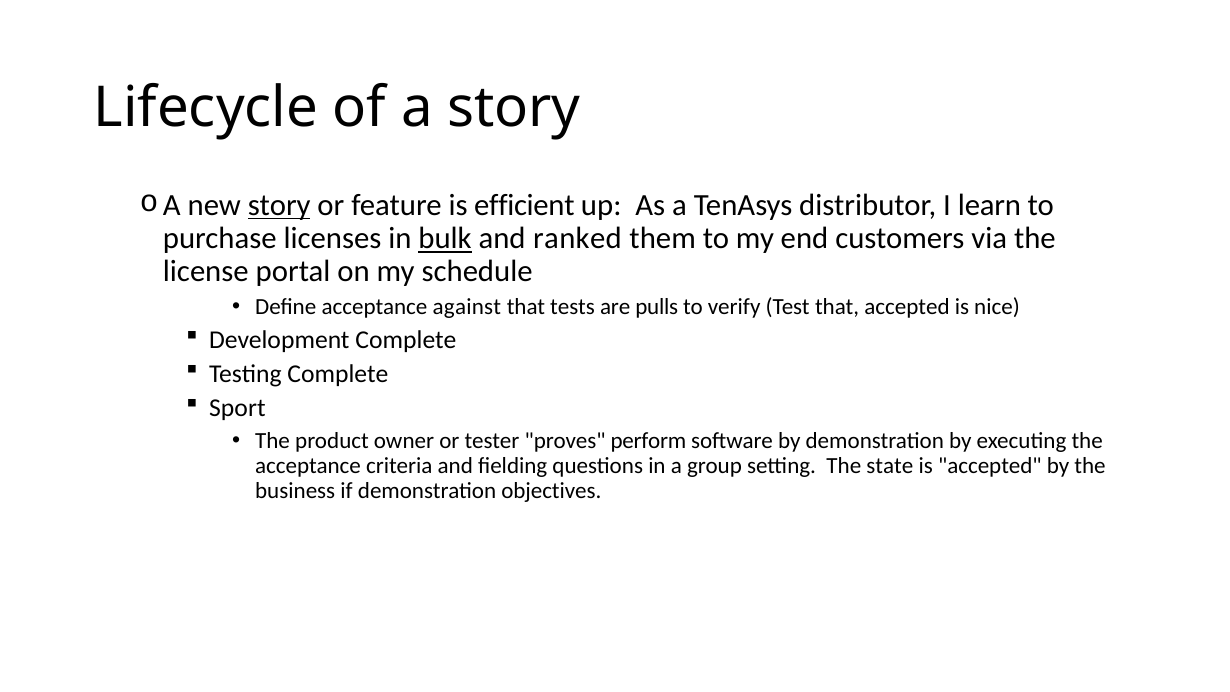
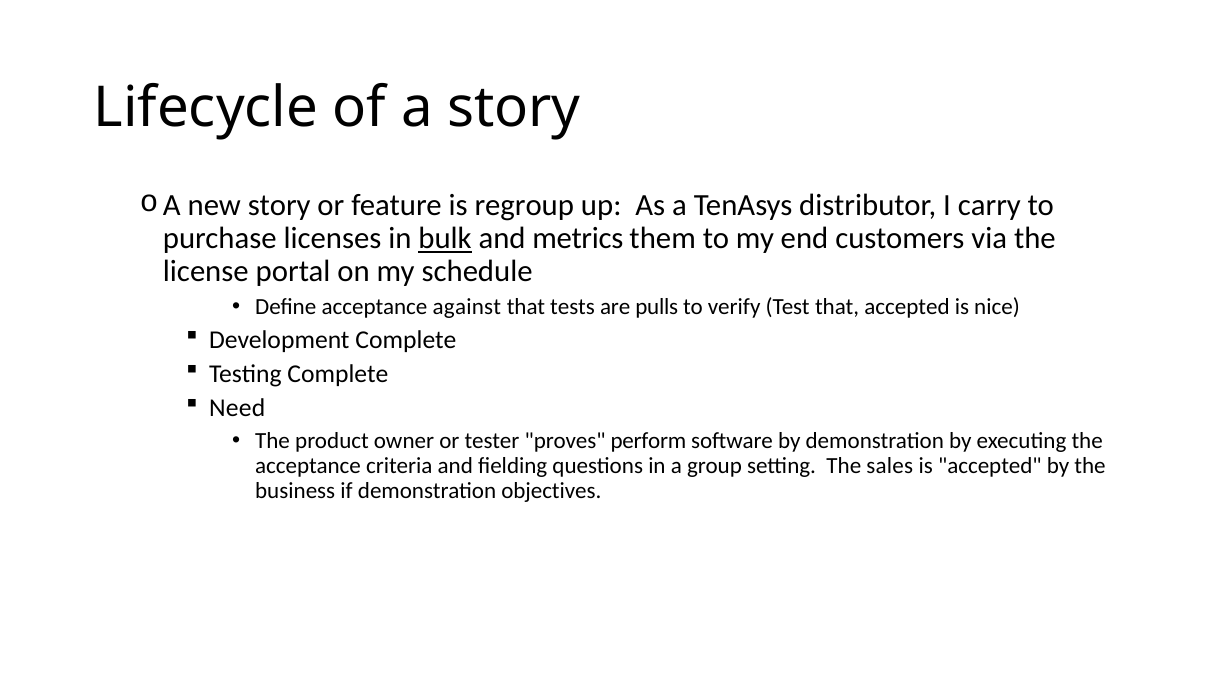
story underline: present -> none (279, 205)
efficient: efficient -> regroup (524, 205)
learn: learn -> carry (989, 205)
ranked: ranked -> metrics (578, 238)
Sport: Sport -> Need (237, 408)
state: state -> sales (890, 466)
